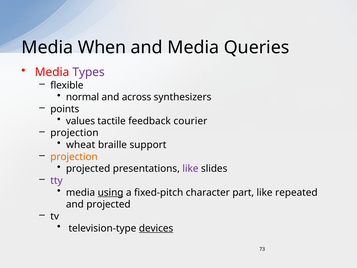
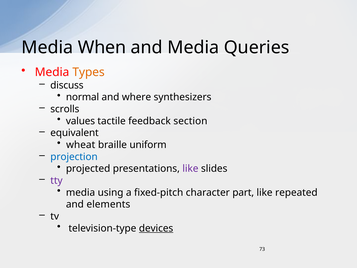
Types colour: purple -> orange (89, 72)
flexible: flexible -> discuss (67, 85)
across: across -> where (137, 97)
points: points -> scrolls (65, 109)
courier: courier -> section (190, 121)
projection: projection -> equivalent (75, 133)
support: support -> uniform (148, 145)
projection colour: orange -> blue (74, 157)
using underline: present -> none (111, 192)
and projected: projected -> elements (108, 204)
